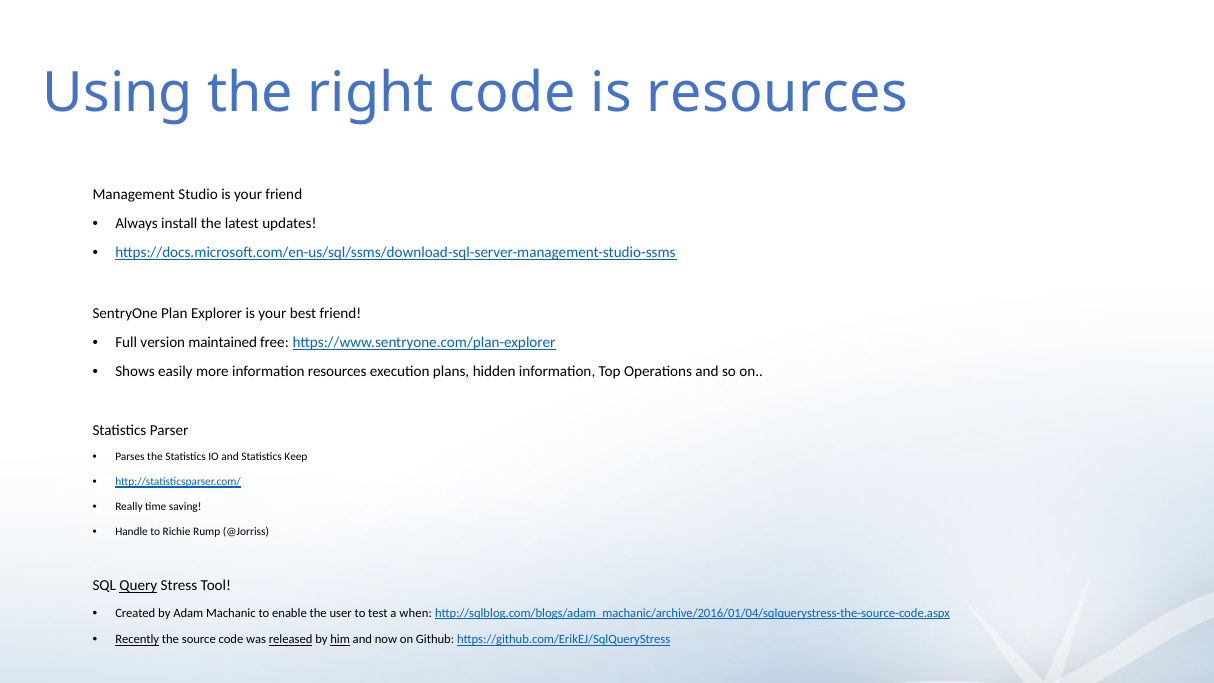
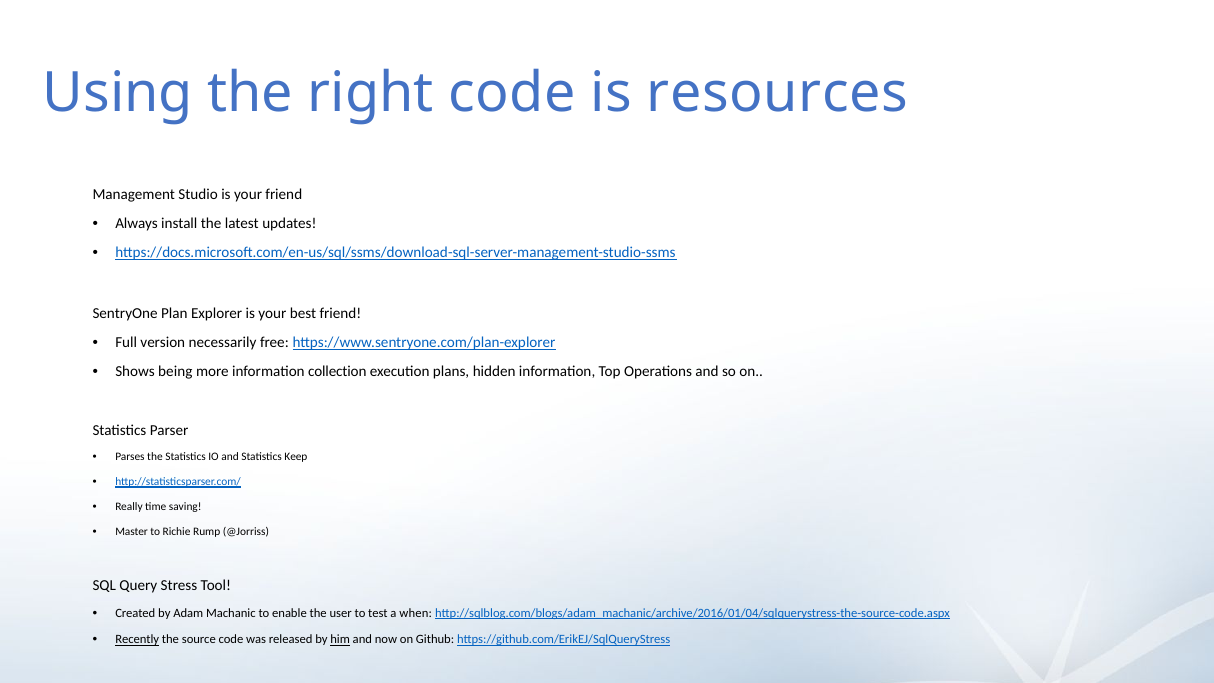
maintained: maintained -> necessarily (223, 343)
easily: easily -> being (175, 372)
information resources: resources -> collection (337, 372)
Handle: Handle -> Master (132, 532)
Query underline: present -> none (138, 585)
released underline: present -> none (291, 640)
